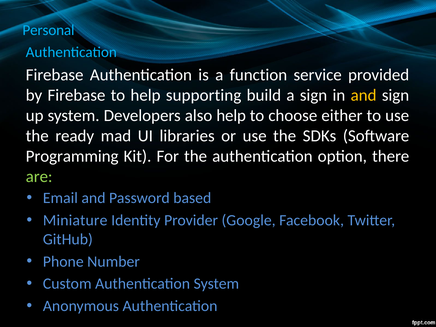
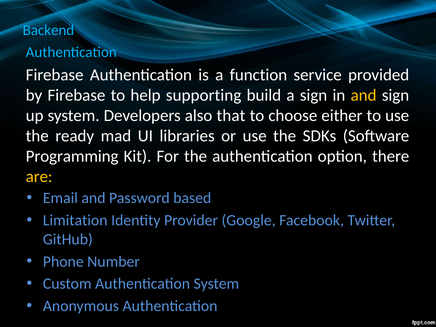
Personal: Personal -> Backend (48, 30)
also help: help -> that (231, 116)
are colour: light green -> yellow (39, 177)
Miniature: Miniature -> Limitation (75, 220)
